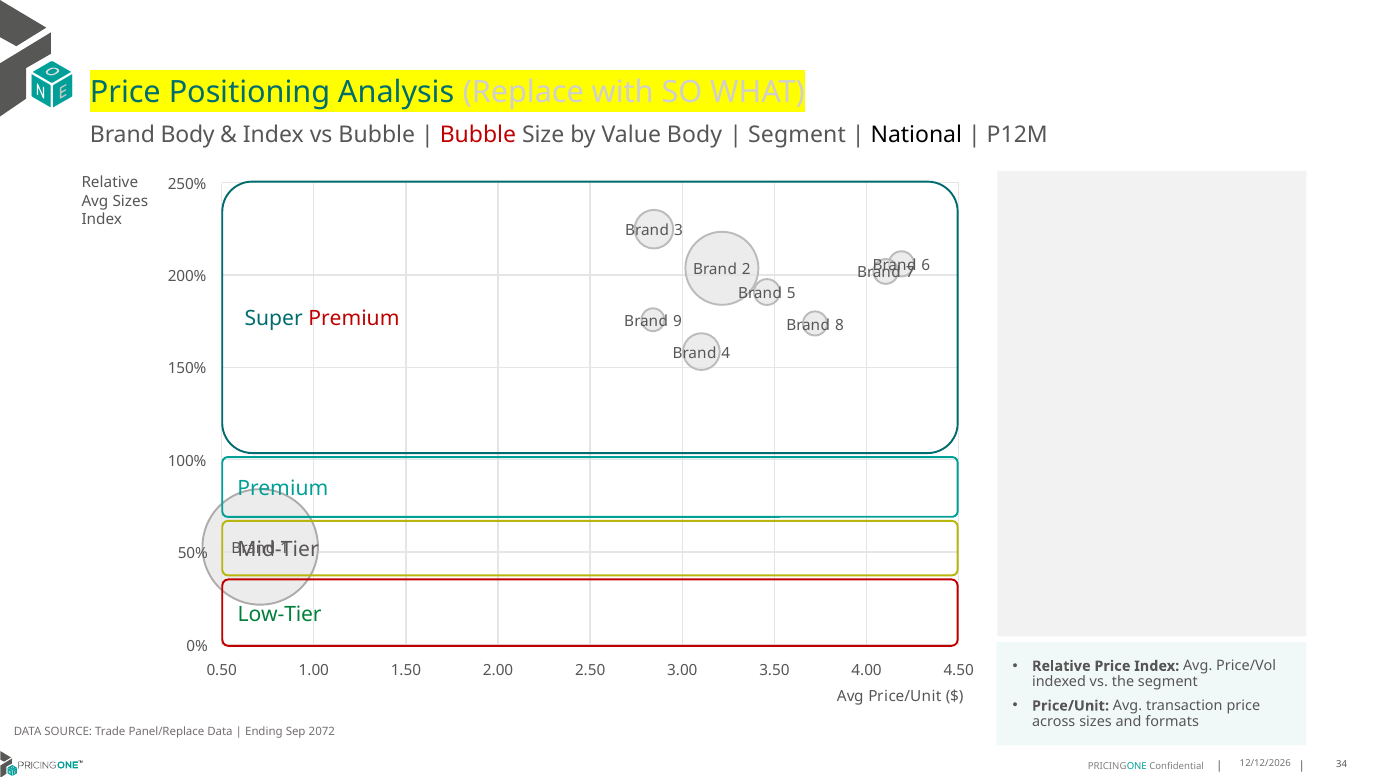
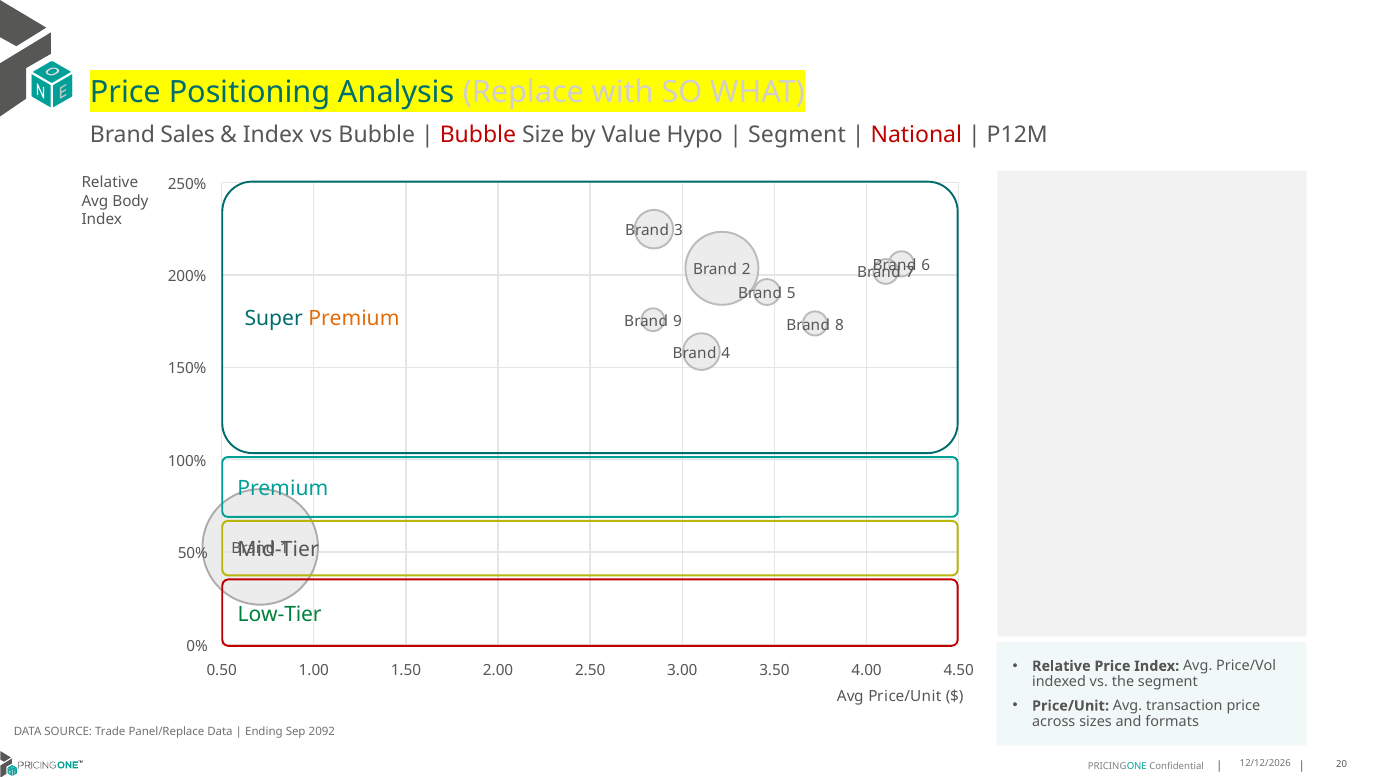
Brand Body: Body -> Sales (188, 135)
Value Body: Body -> Hypo (695, 135)
National colour: black -> red (916, 135)
Avg Sizes: Sizes -> Body (130, 201)
Premium colour: red -> orange (354, 319)
2072: 2072 -> 2092 (322, 732)
34: 34 -> 20 (1342, 764)
